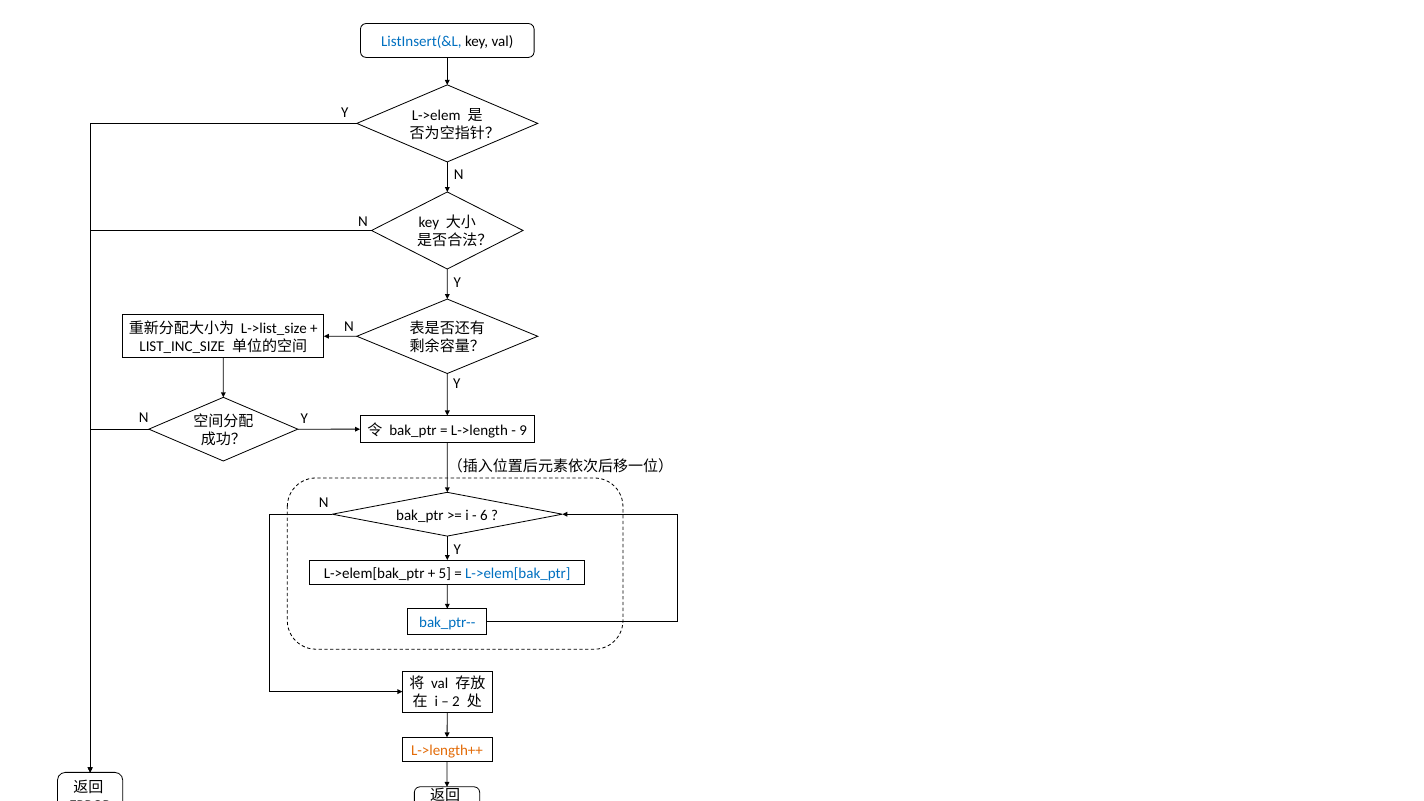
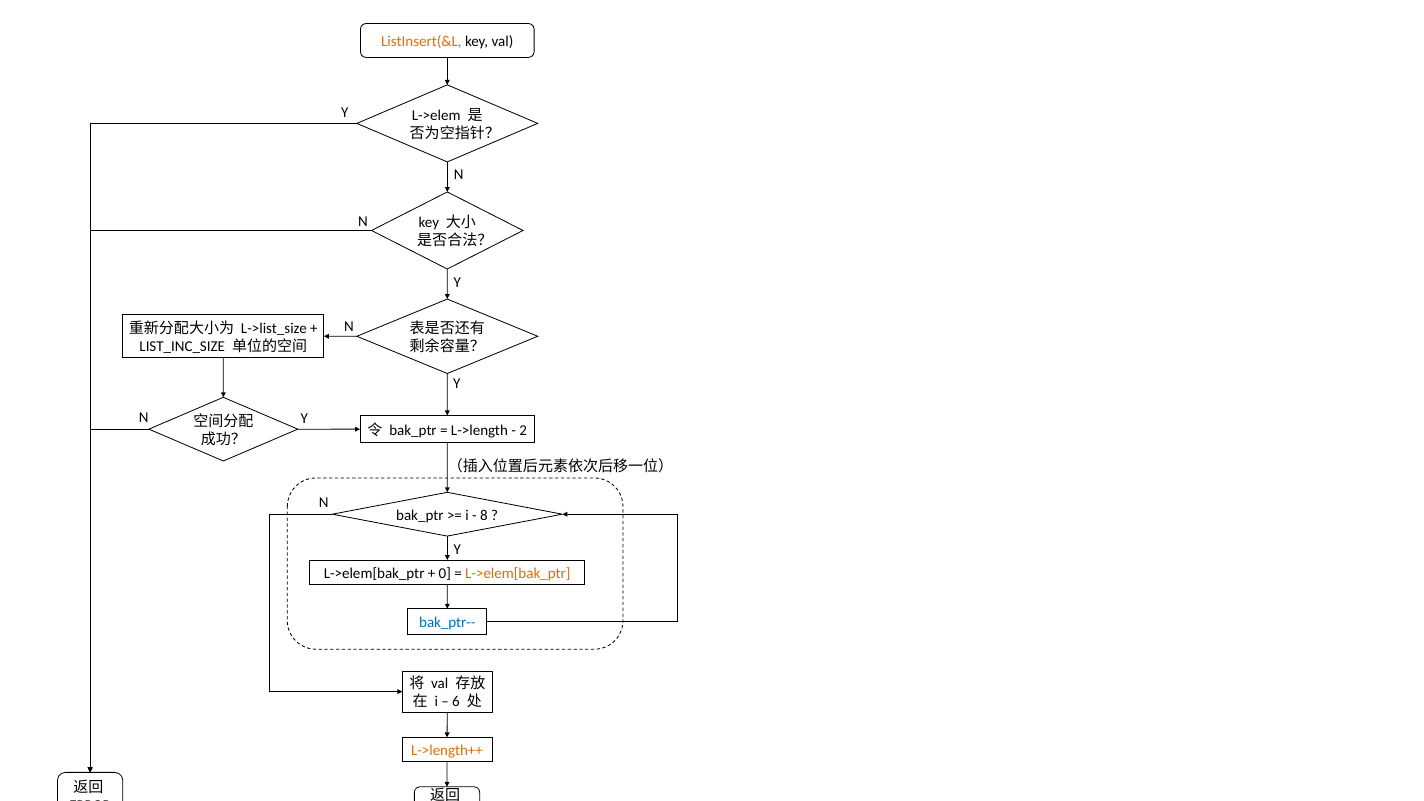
ListInsert(&L colour: blue -> orange (421, 41)
9: 9 -> 2 (523, 430)
6: 6 -> 8 (484, 515)
5: 5 -> 0 (445, 573)
L->elem[bak_ptr colour: blue -> orange (518, 573)
2: 2 -> 6 (456, 702)
